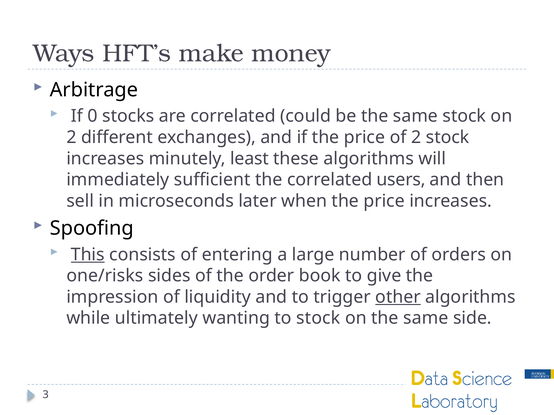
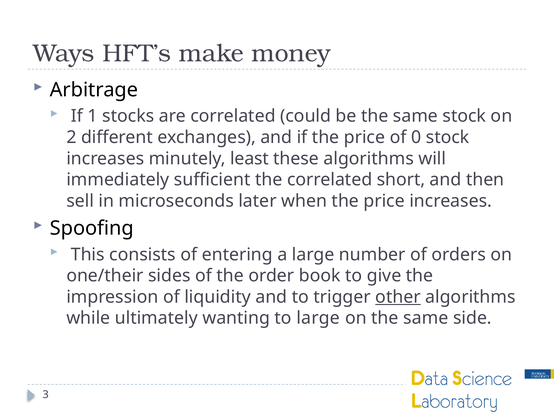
0: 0 -> 1 (93, 116)
of 2: 2 -> 0 (416, 138)
users: users -> short (401, 180)
This underline: present -> none (88, 255)
one/risks: one/risks -> one/their (105, 276)
to stock: stock -> large (318, 319)
